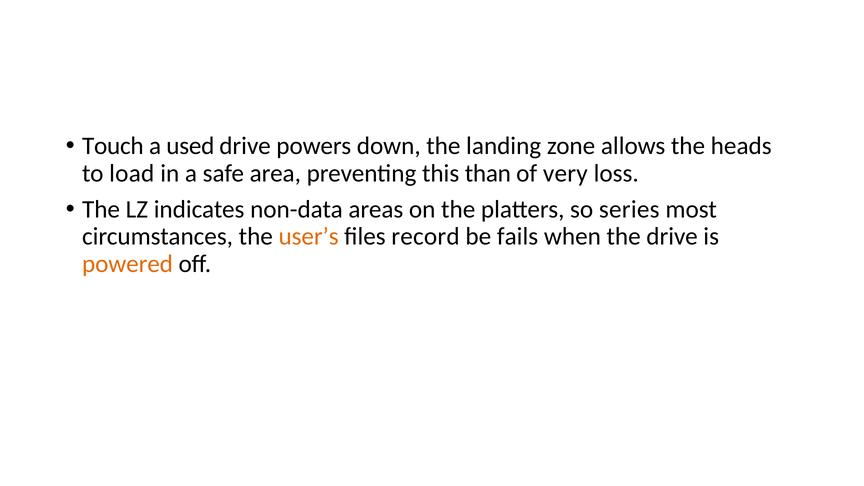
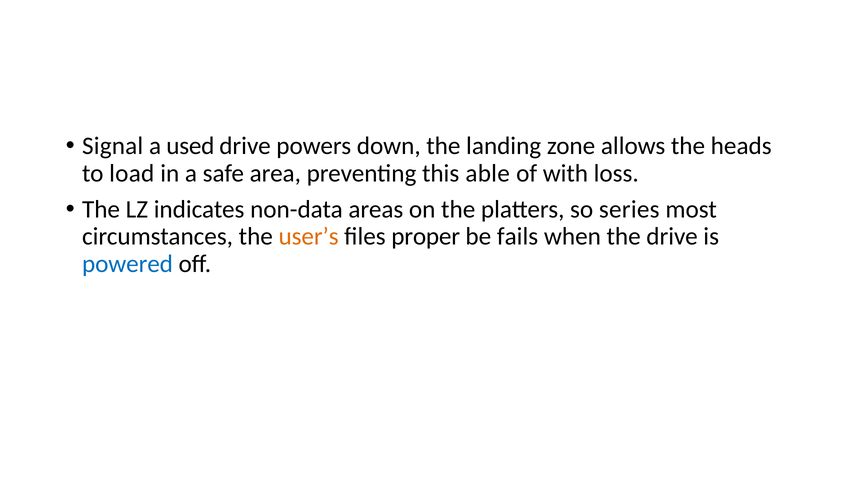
Touch: Touch -> Signal (113, 146)
than: than -> able (488, 173)
very: very -> with (565, 173)
record: record -> proper (426, 237)
powered colour: orange -> blue (128, 264)
